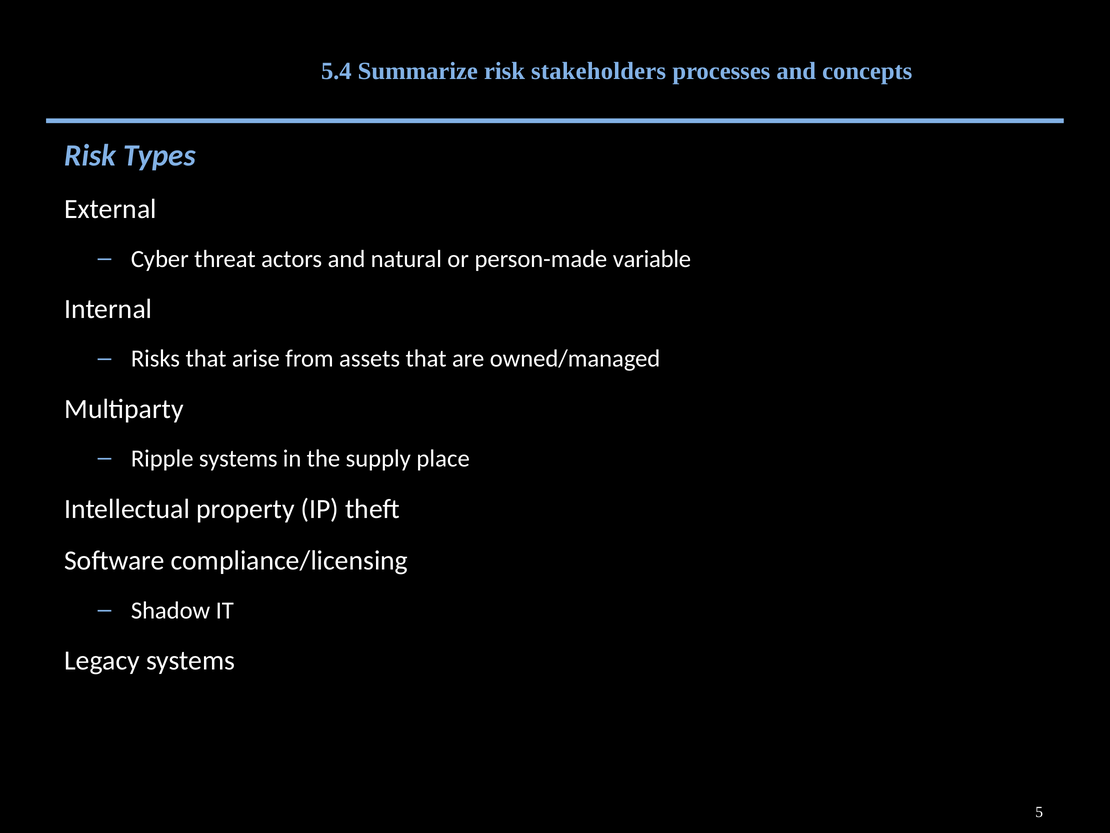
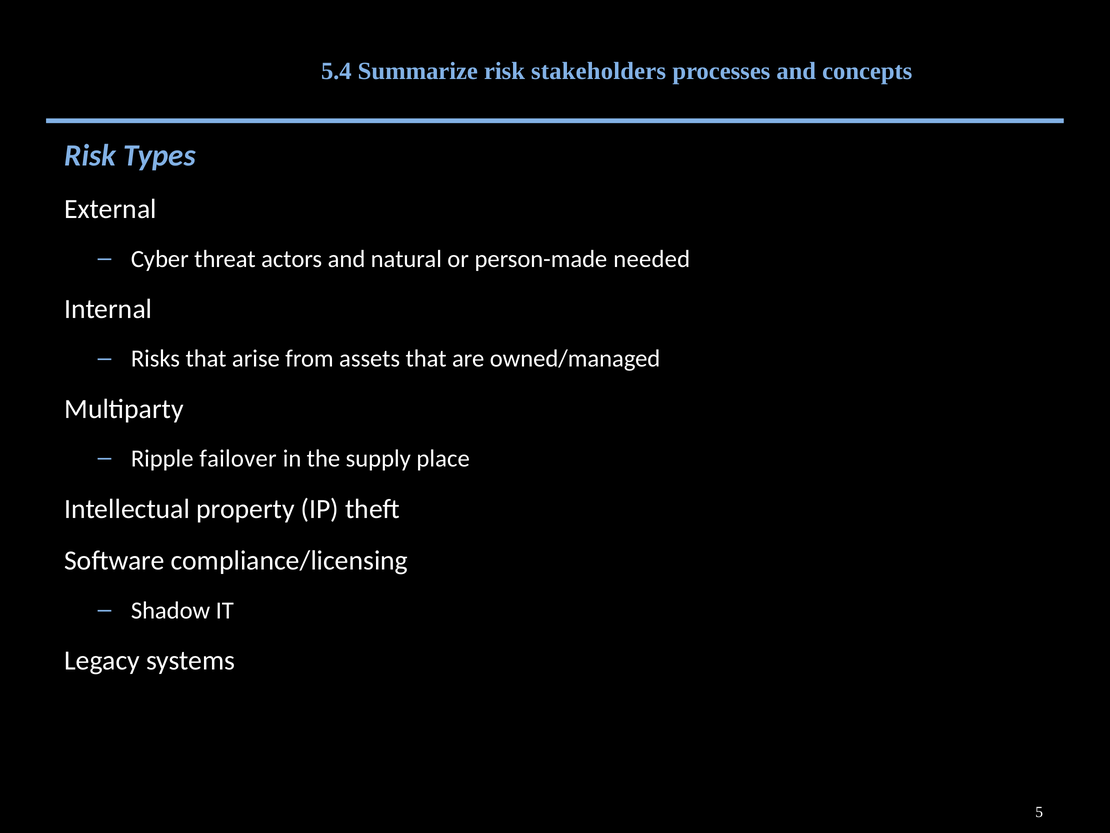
variable: variable -> needed (652, 259)
Ripple systems: systems -> failover (238, 458)
